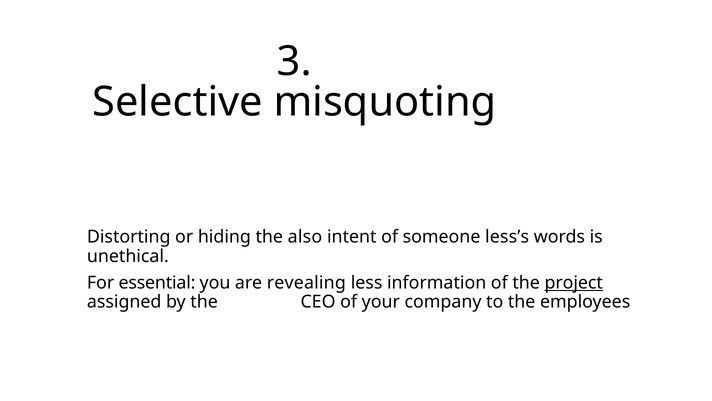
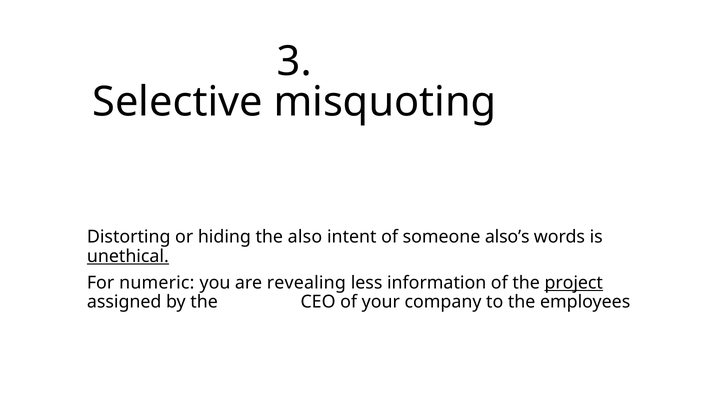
less’s: less’s -> also’s (507, 237)
unethical underline: none -> present (128, 256)
essential: essential -> numeric (157, 283)
